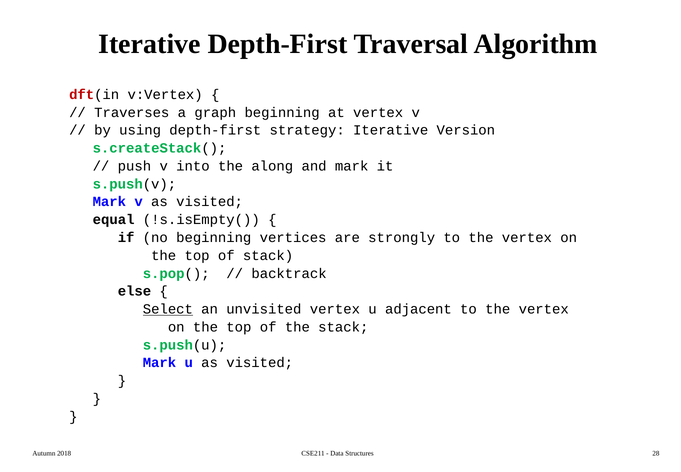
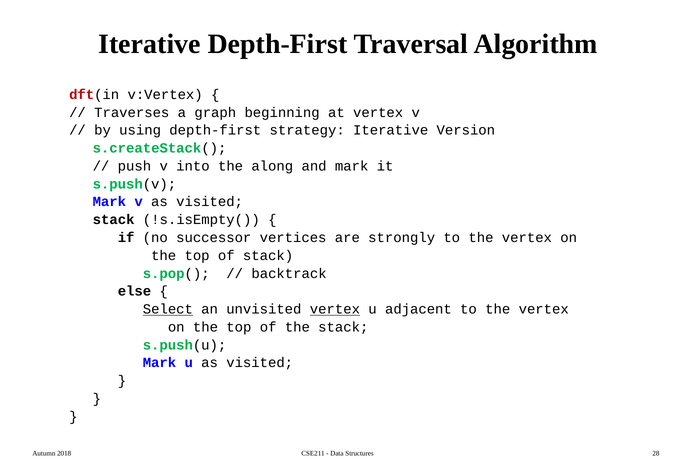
equal: equal -> stack (114, 219)
no beginning: beginning -> successor (214, 237)
vertex underline: none -> present (335, 309)
